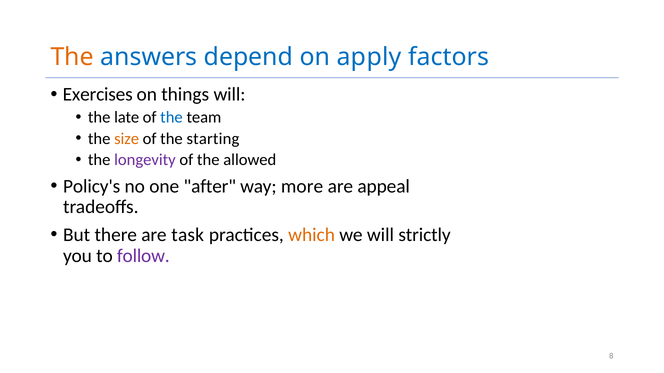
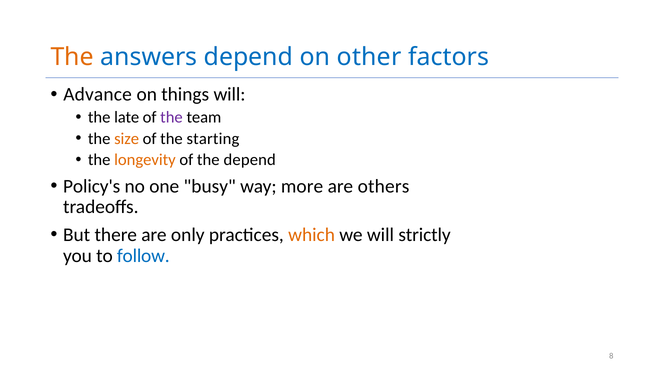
apply: apply -> other (369, 57)
Exercises: Exercises -> Advance (98, 95)
the colour: blue -> purple (171, 117)
longevity colour: purple -> orange (145, 160)
the allowed: allowed -> depend (250, 160)
after: after -> busy (210, 186)
appeal: appeal -> others (384, 186)
task: task -> only (188, 235)
follow colour: purple -> blue (143, 256)
